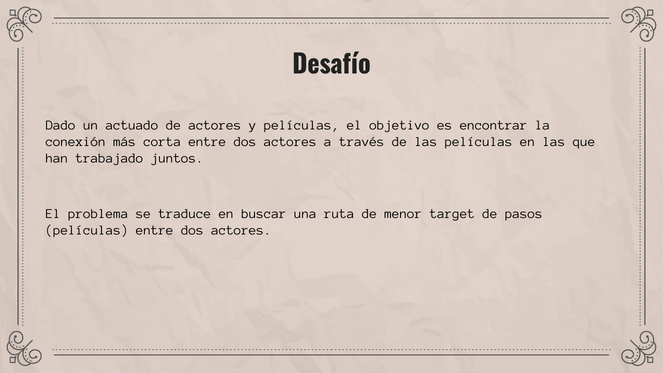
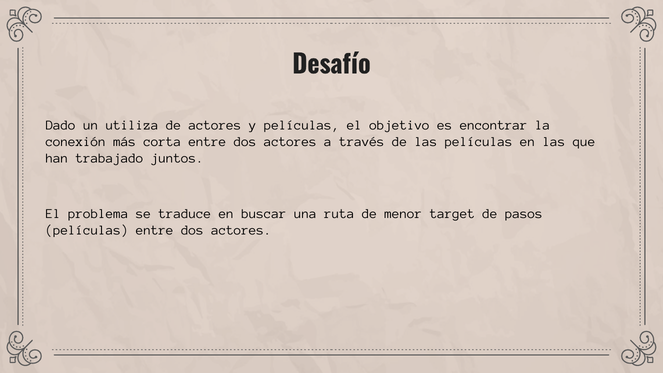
actuado: actuado -> utiliza (132, 125)
